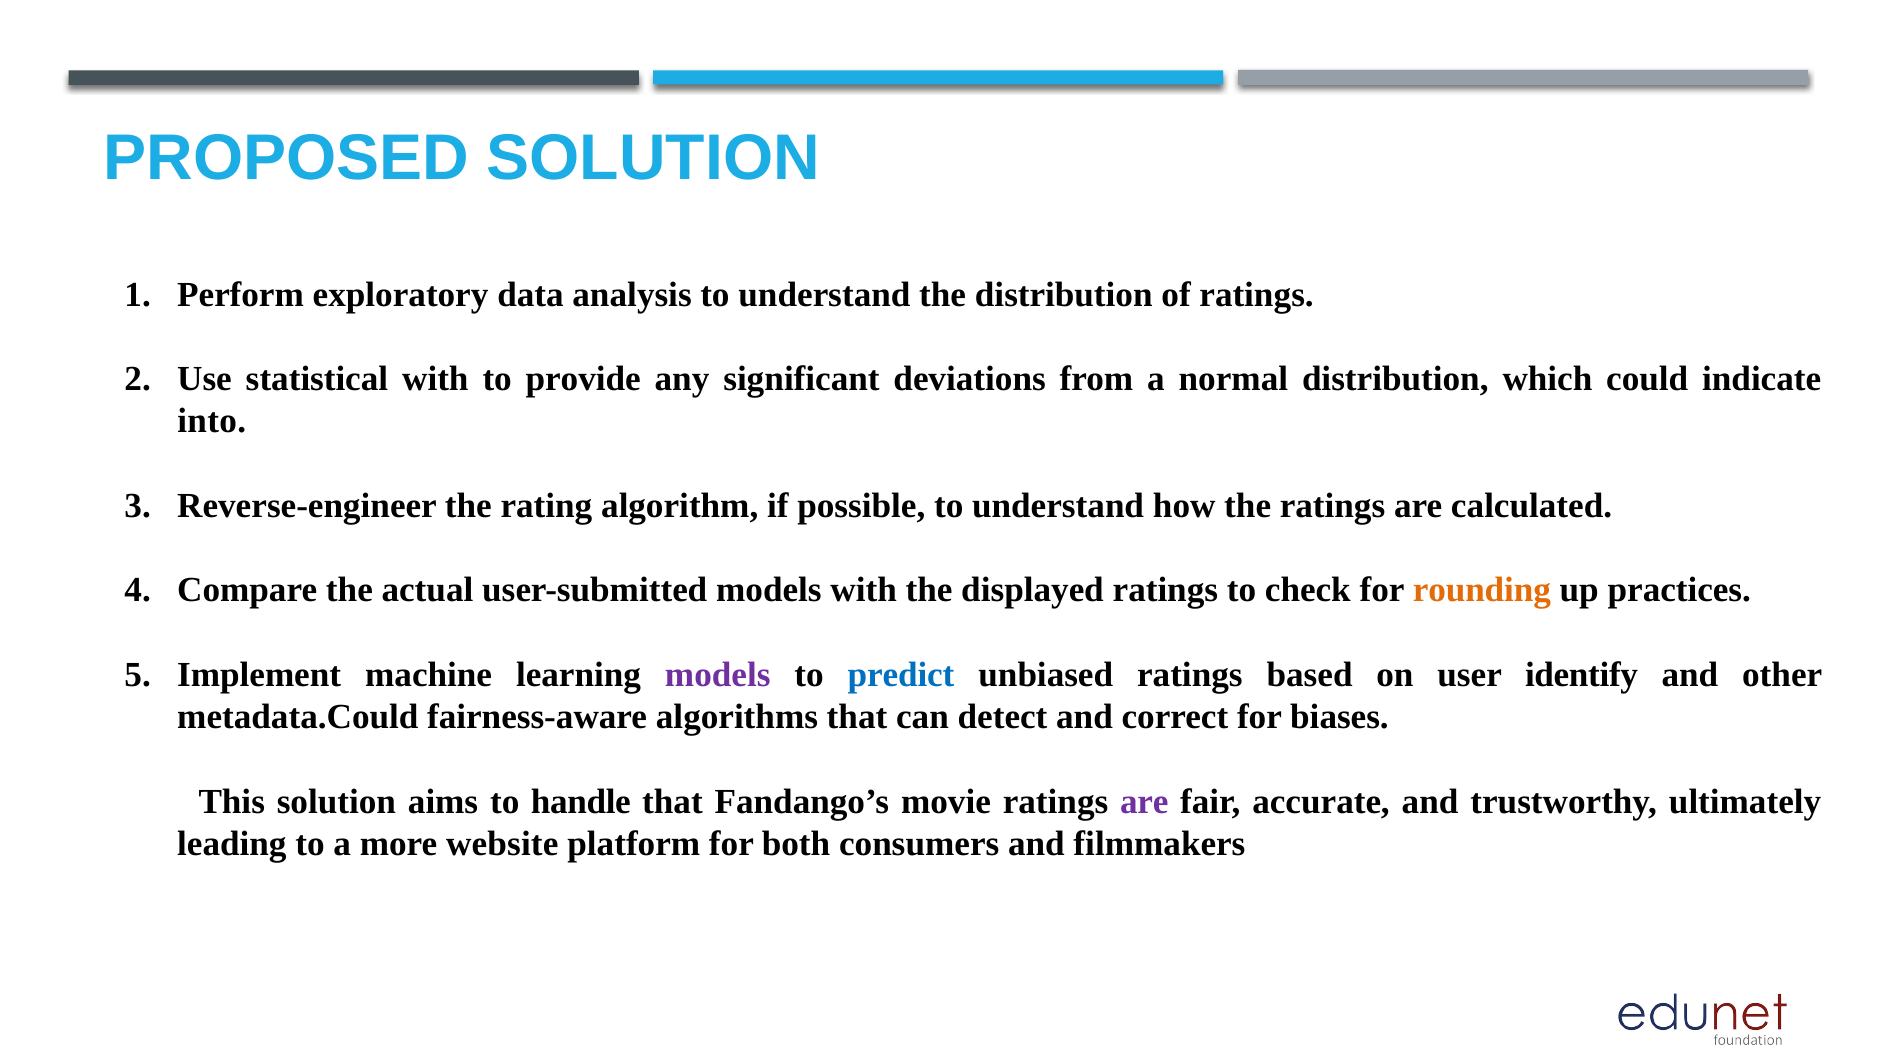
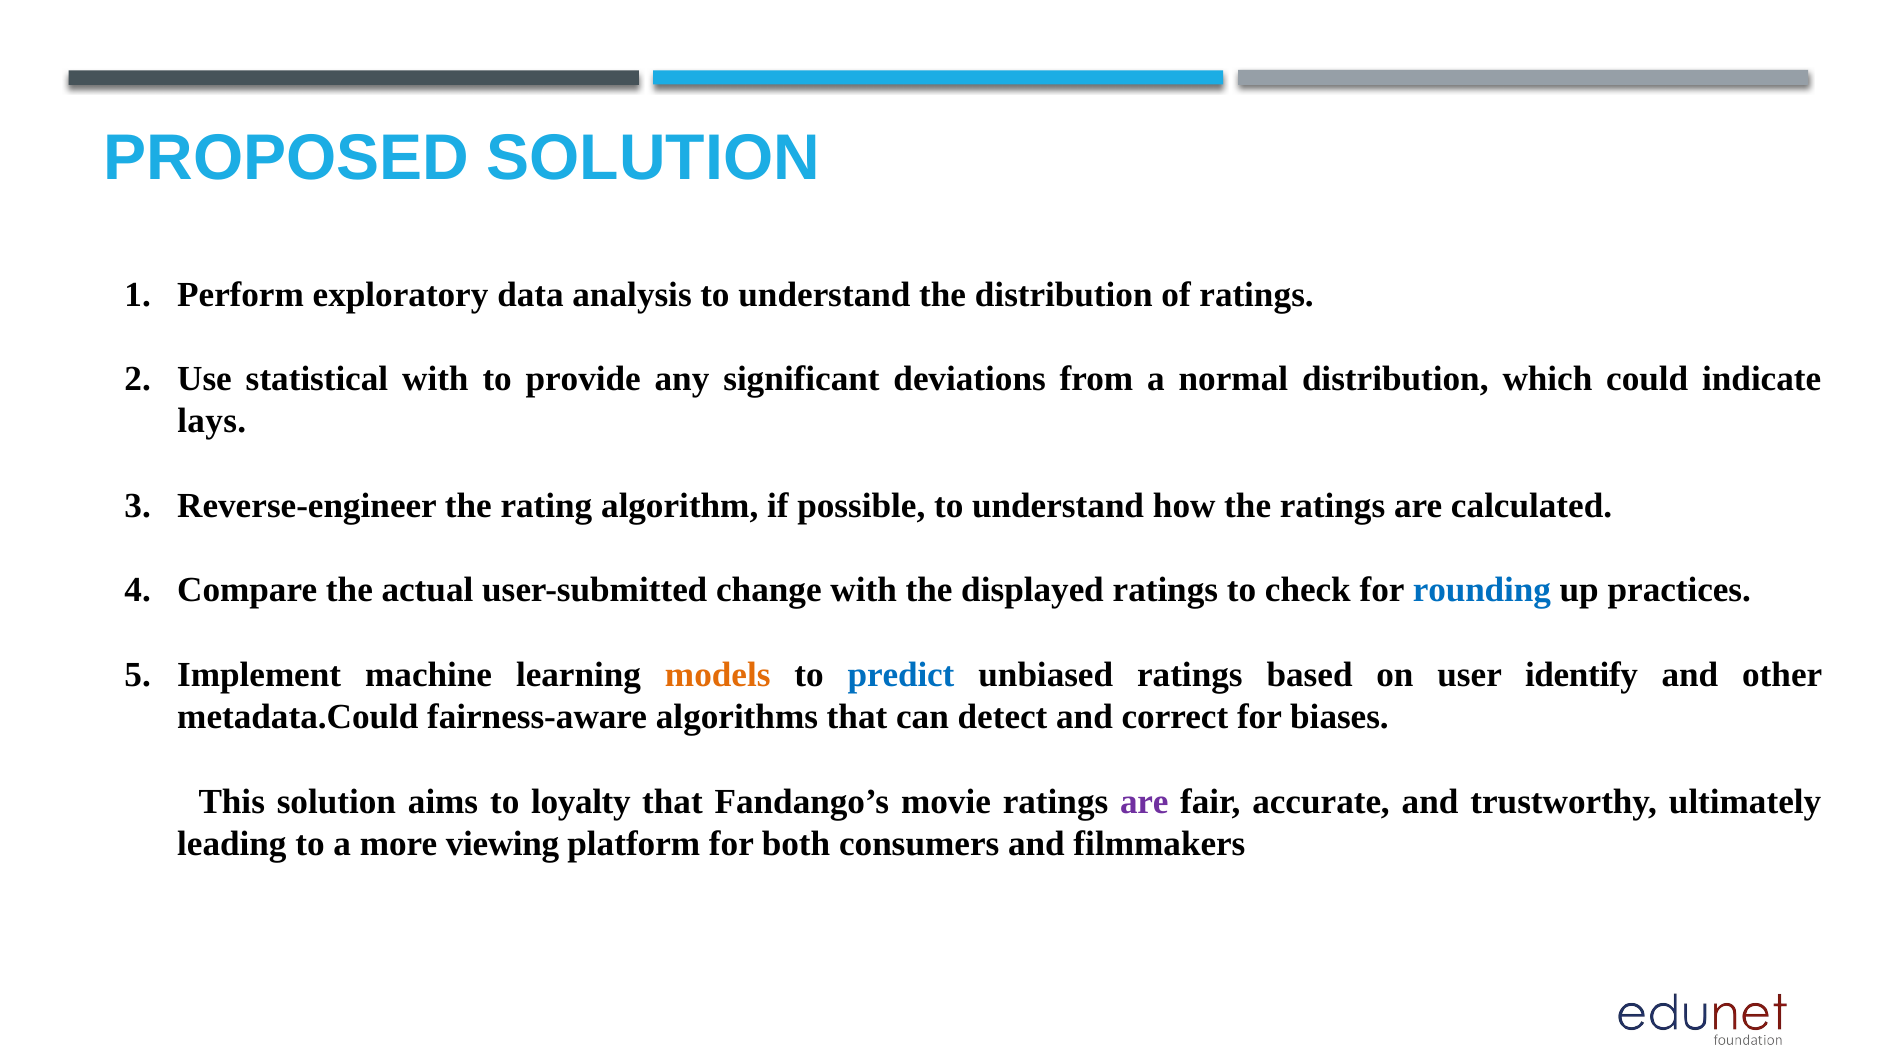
into: into -> lays (212, 421)
user-submitted models: models -> change (769, 590)
rounding colour: orange -> blue (1482, 590)
models colour: purple -> orange (718, 675)
handle: handle -> loyalty (581, 801)
website: website -> viewing (503, 844)
